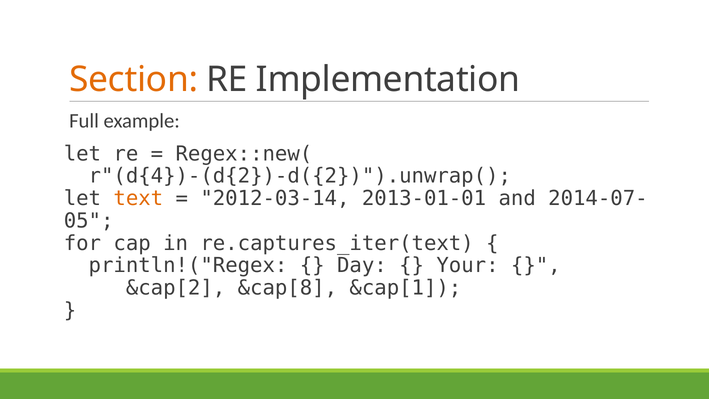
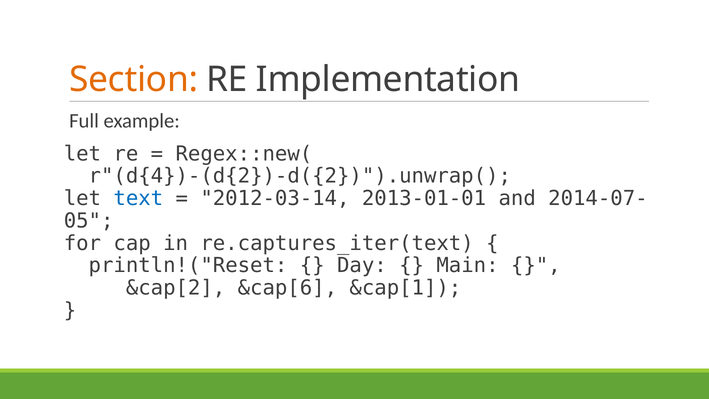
text colour: orange -> blue (138, 198)
println!("Regex: println!("Regex -> println!("Reset (188, 265)
Your: Your -> Main (468, 265)
&cap[8: &cap[8 -> &cap[6 (287, 288)
